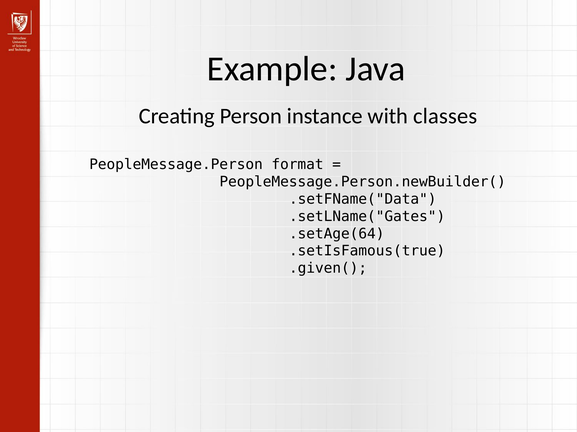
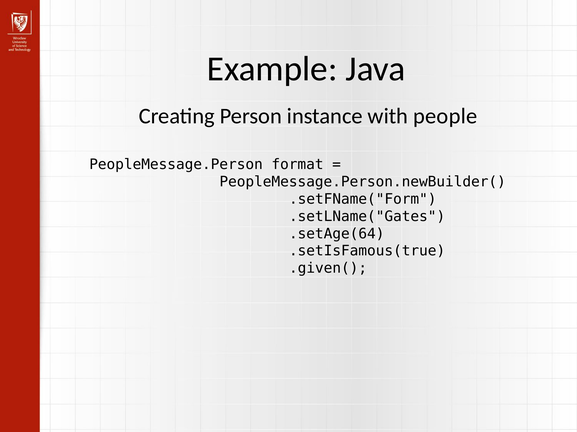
classes: classes -> people (445, 116)
.setFName("Data: .setFName("Data -> .setFName("Form (363, 199)
